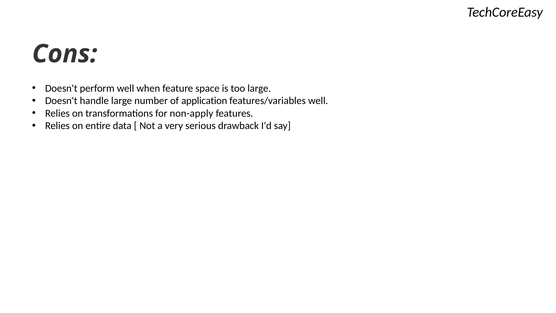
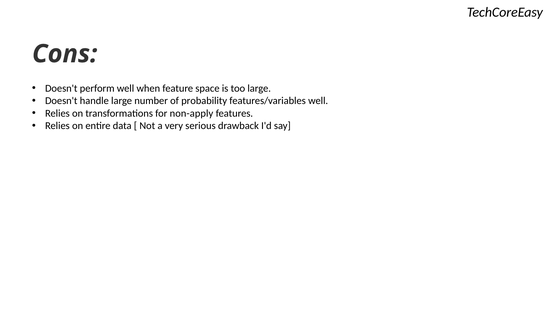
application: application -> probability (204, 101)
